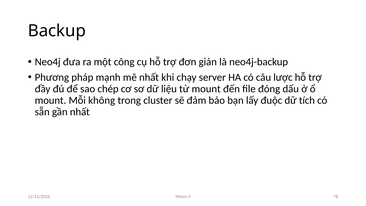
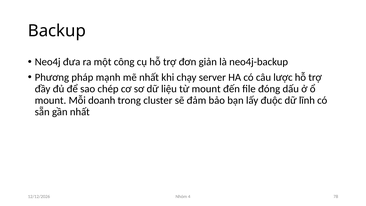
không: không -> doanh (102, 100)
tích: tích -> lĩnh (307, 100)
